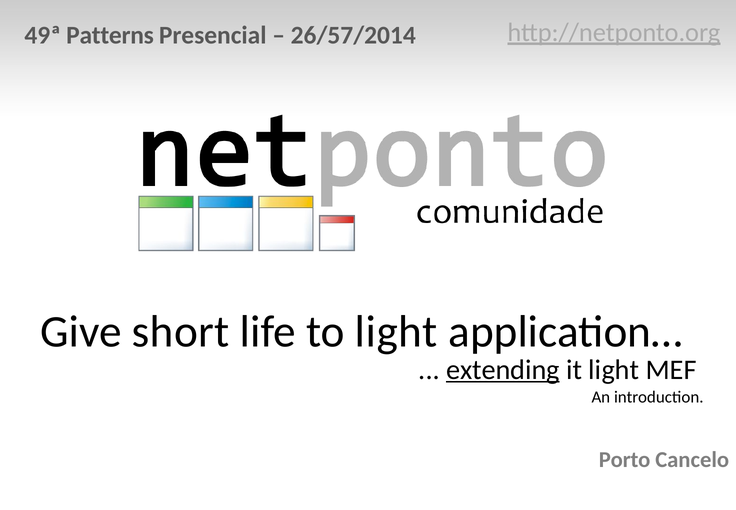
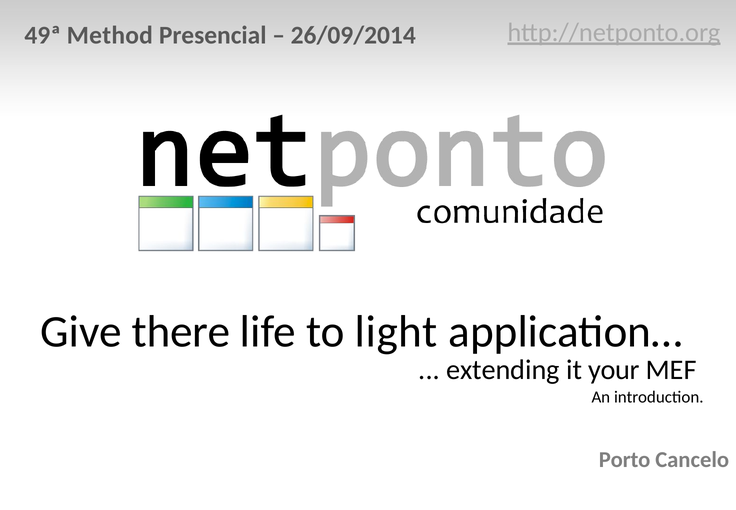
Patterns: Patterns -> Method (110, 35)
26/57/2014: 26/57/2014 -> 26/09/2014 (353, 35)
short: short -> there (181, 331)
extending underline: present -> none (503, 369)
it light: light -> your (614, 369)
